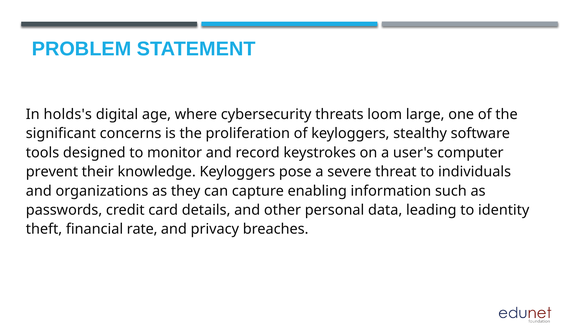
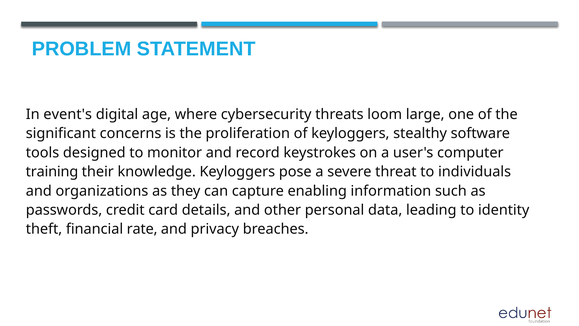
holds's: holds's -> event's (68, 114)
prevent: prevent -> training (52, 172)
